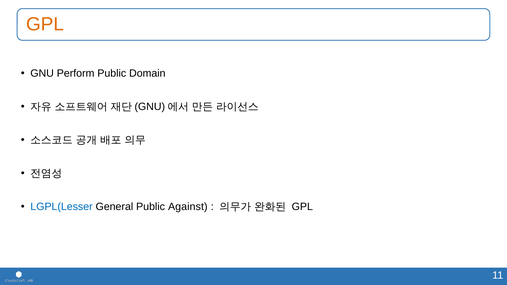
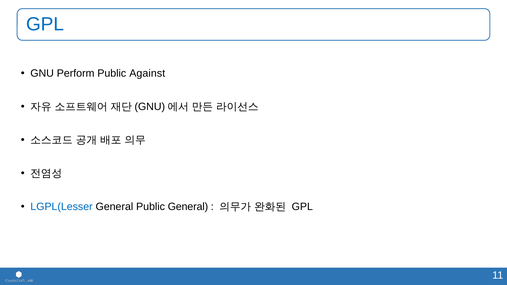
GPL colour: orange -> blue (45, 24)
Domain: Domain -> Against (147, 73)
Public Against: Against -> General (188, 207)
